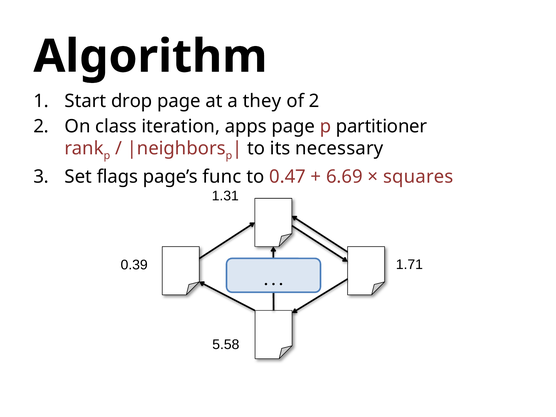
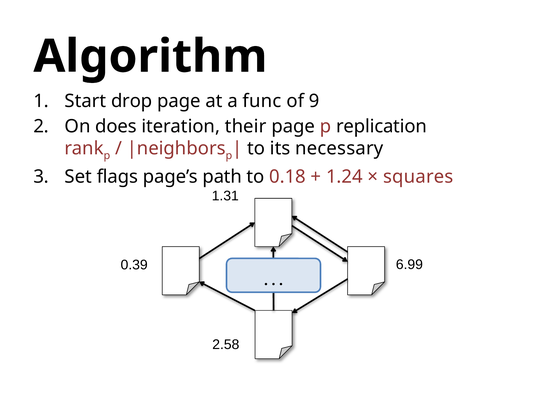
they: they -> func (262, 101)
of 2: 2 -> 9 (314, 101)
class: class -> does (116, 126)
apps: apps -> their (246, 126)
partitioner: partitioner -> replication (382, 126)
func: func -> path (222, 177)
0.47: 0.47 -> 0.18 (288, 177)
6.69: 6.69 -> 1.24 (344, 177)
1.71: 1.71 -> 6.99 (409, 265)
5.58: 5.58 -> 2.58 (226, 345)
